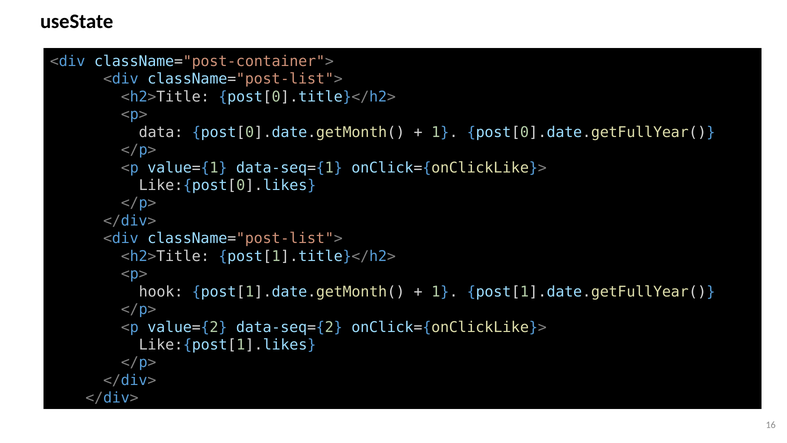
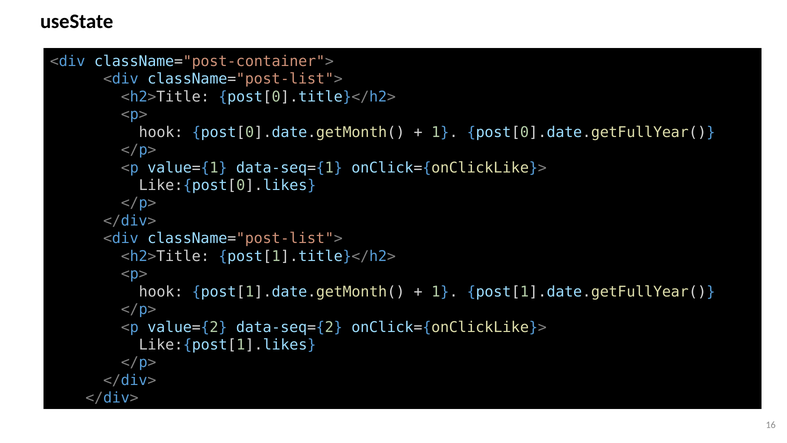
data: data -> hook (161, 132)
